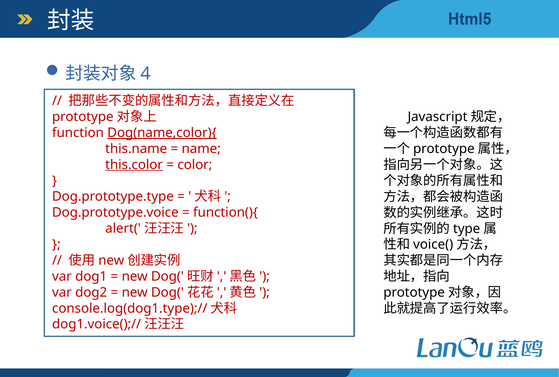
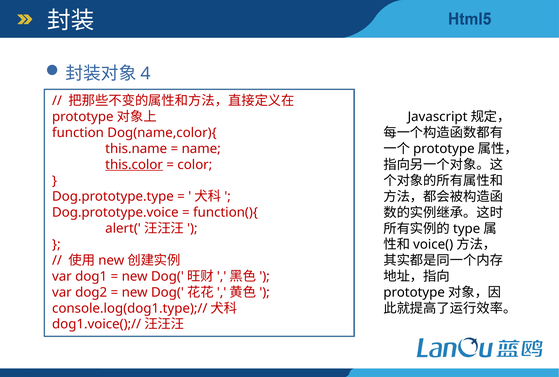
Dog(name,color){ underline: present -> none (162, 133)
